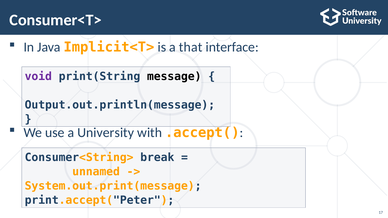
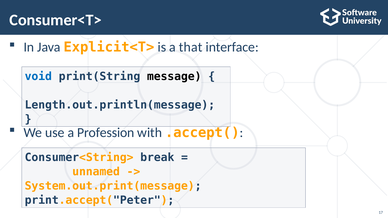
Implicit<T>: Implicit<T> -> Explicit<T> (109, 47)
void colour: purple -> blue (38, 76)
Output.out.println(message: Output.out.println(message -> Length.out.println(message (120, 105)
University: University -> Profession (106, 133)
